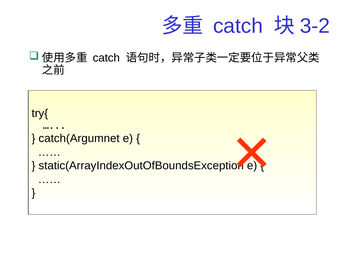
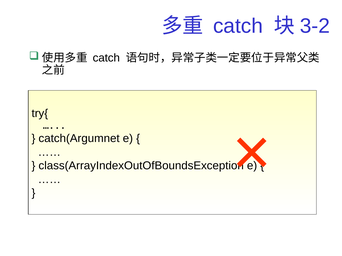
static(ArrayIndexOutOfBoundsException: static(ArrayIndexOutOfBoundsException -> class(ArrayIndexOutOfBoundsException (141, 166)
